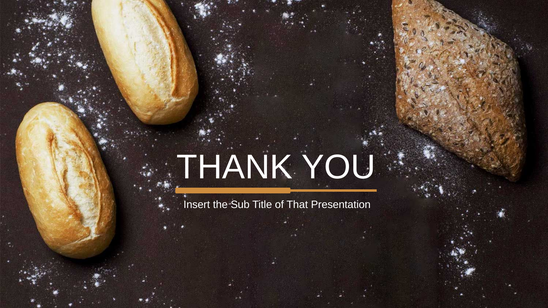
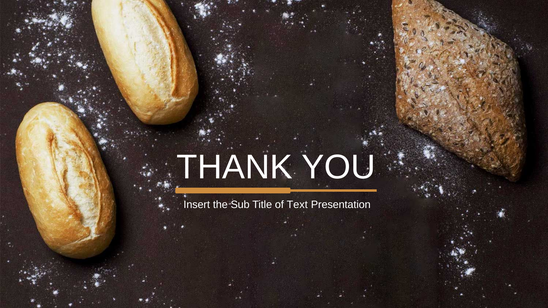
That: That -> Text (297, 205)
